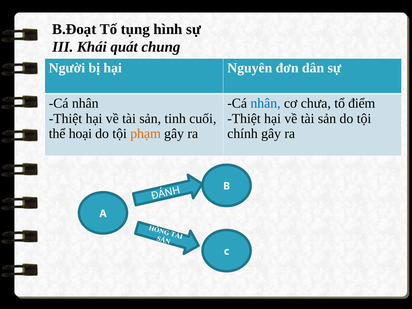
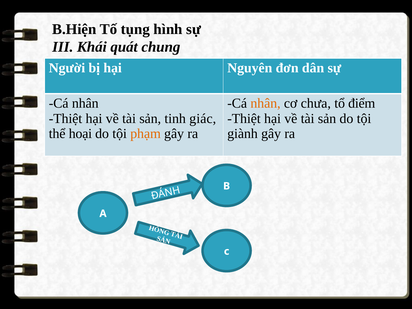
B.Đoạt: B.Đoạt -> B.Hiện (74, 29)
nhân colour: blue -> orange (266, 103)
cuối: cuối -> giác (203, 119)
chính: chính -> giành (243, 134)
